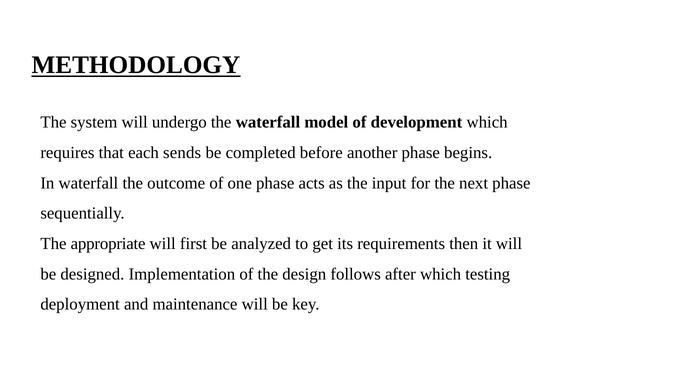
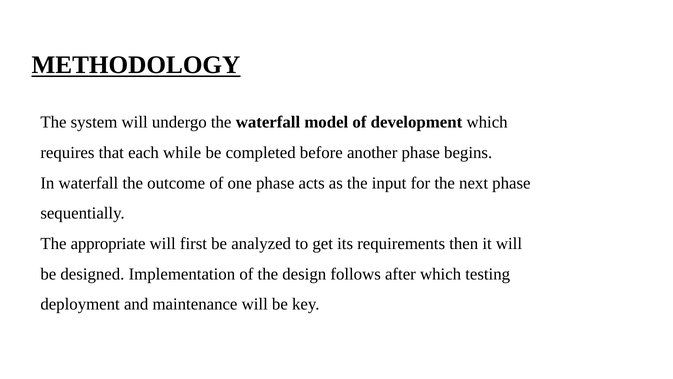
sends: sends -> while (182, 152)
